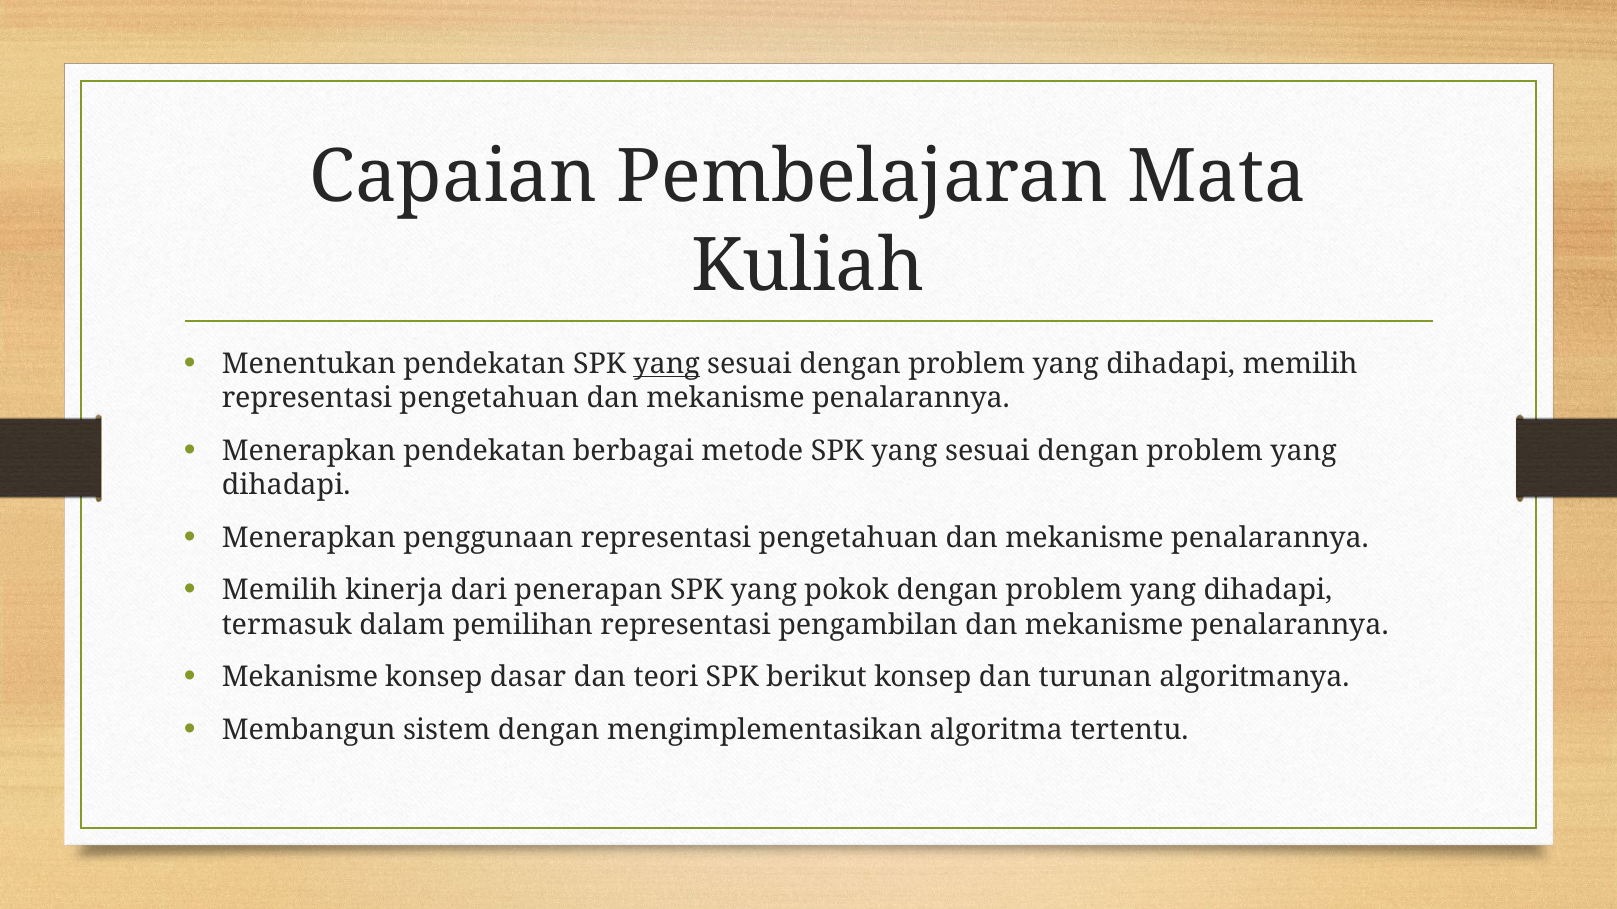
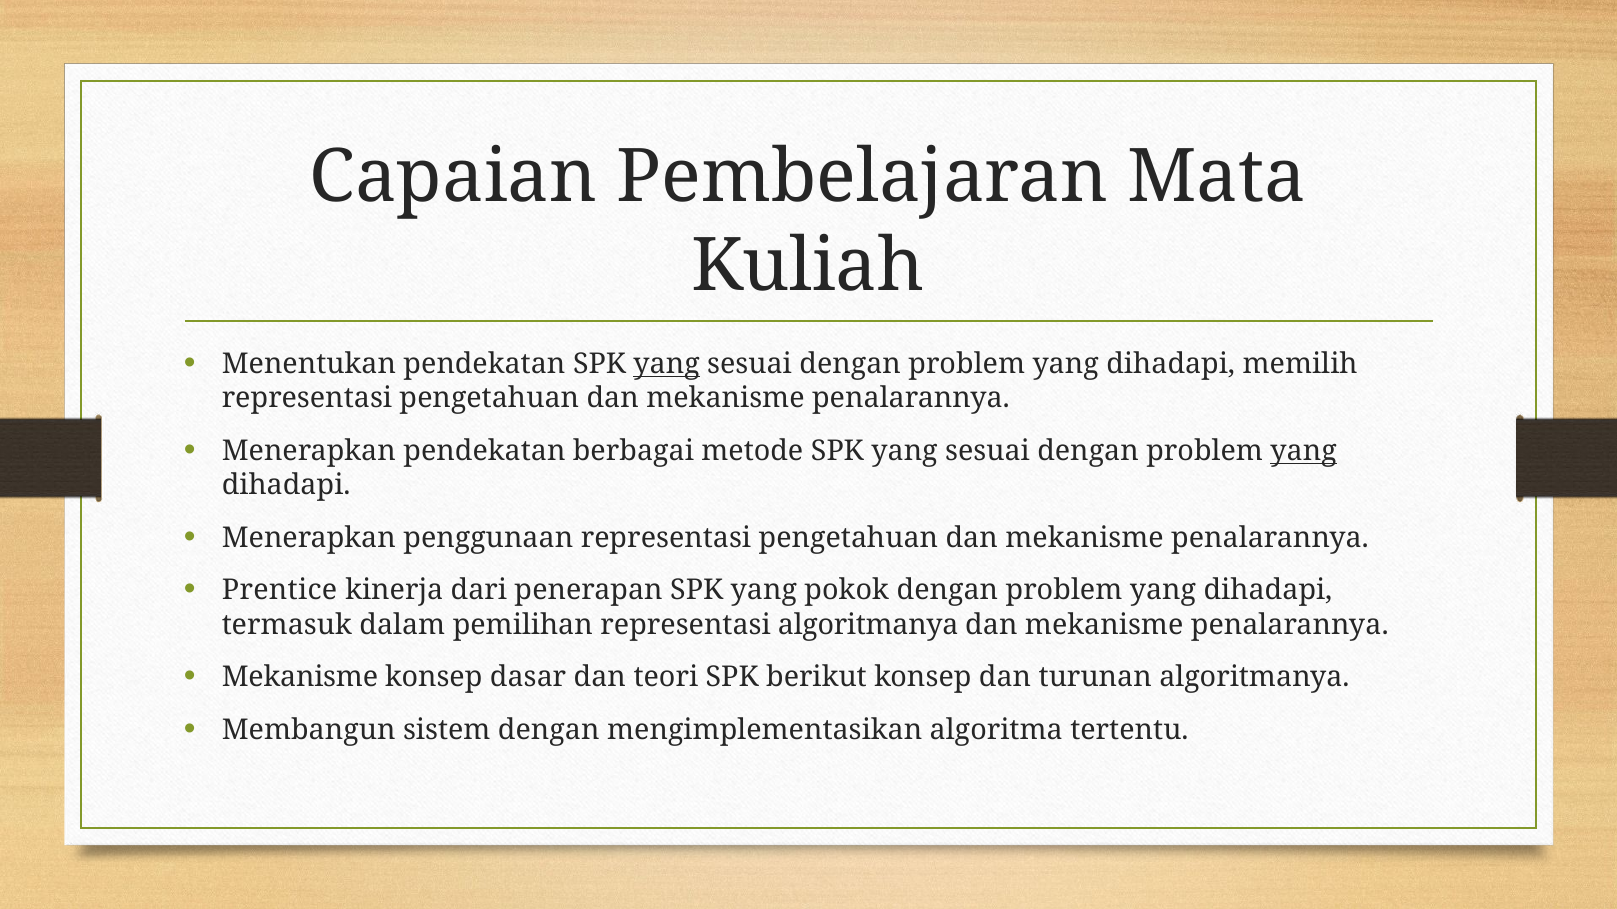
yang underline: none -> present (1304, 451)
Memilih: Memilih -> Prentice (280, 591)
representasi pengambilan: pengambilan -> algoritmanya (868, 625)
